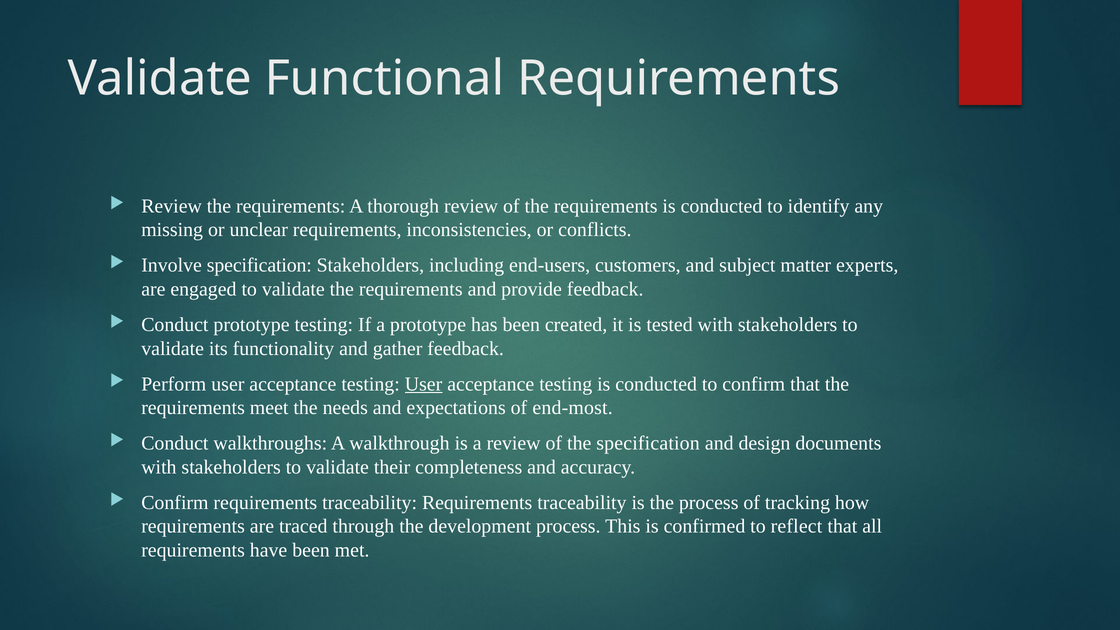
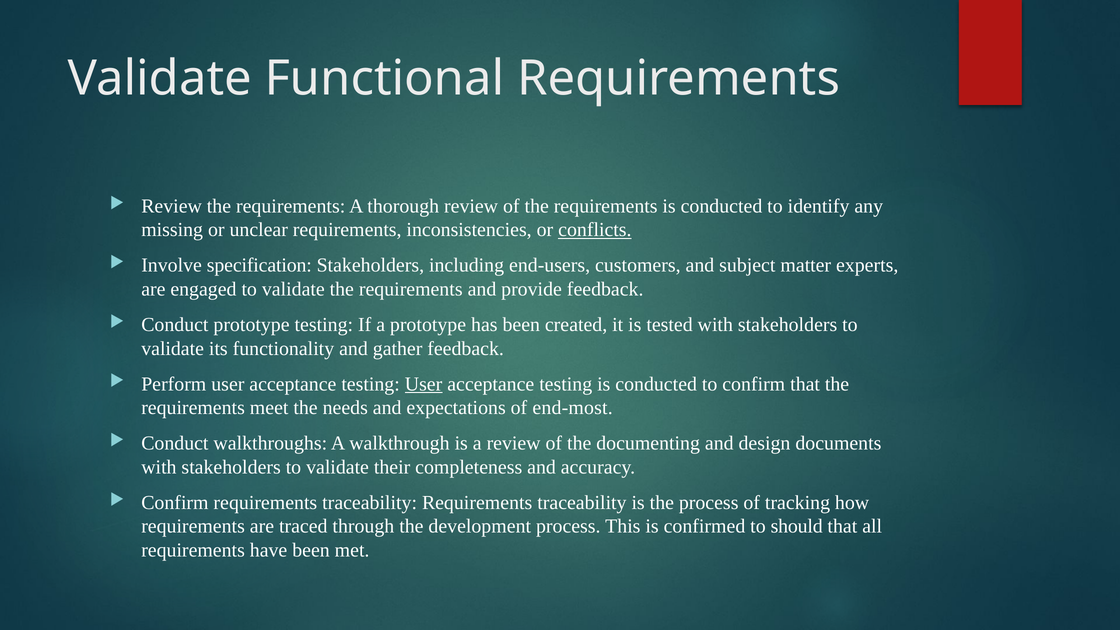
conflicts underline: none -> present (595, 230)
the specification: specification -> documenting (648, 443)
reflect: reflect -> should (797, 526)
